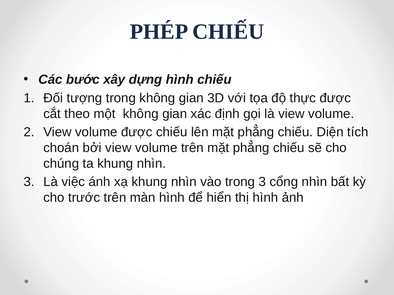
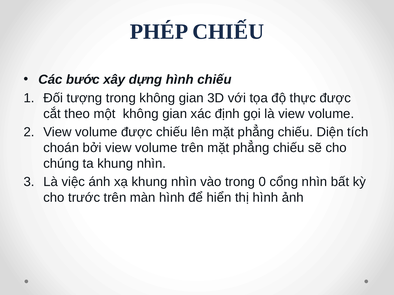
trong 3: 3 -> 0 (262, 182)
